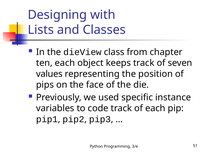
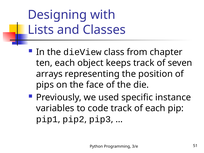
values: values -> arrays (49, 74)
